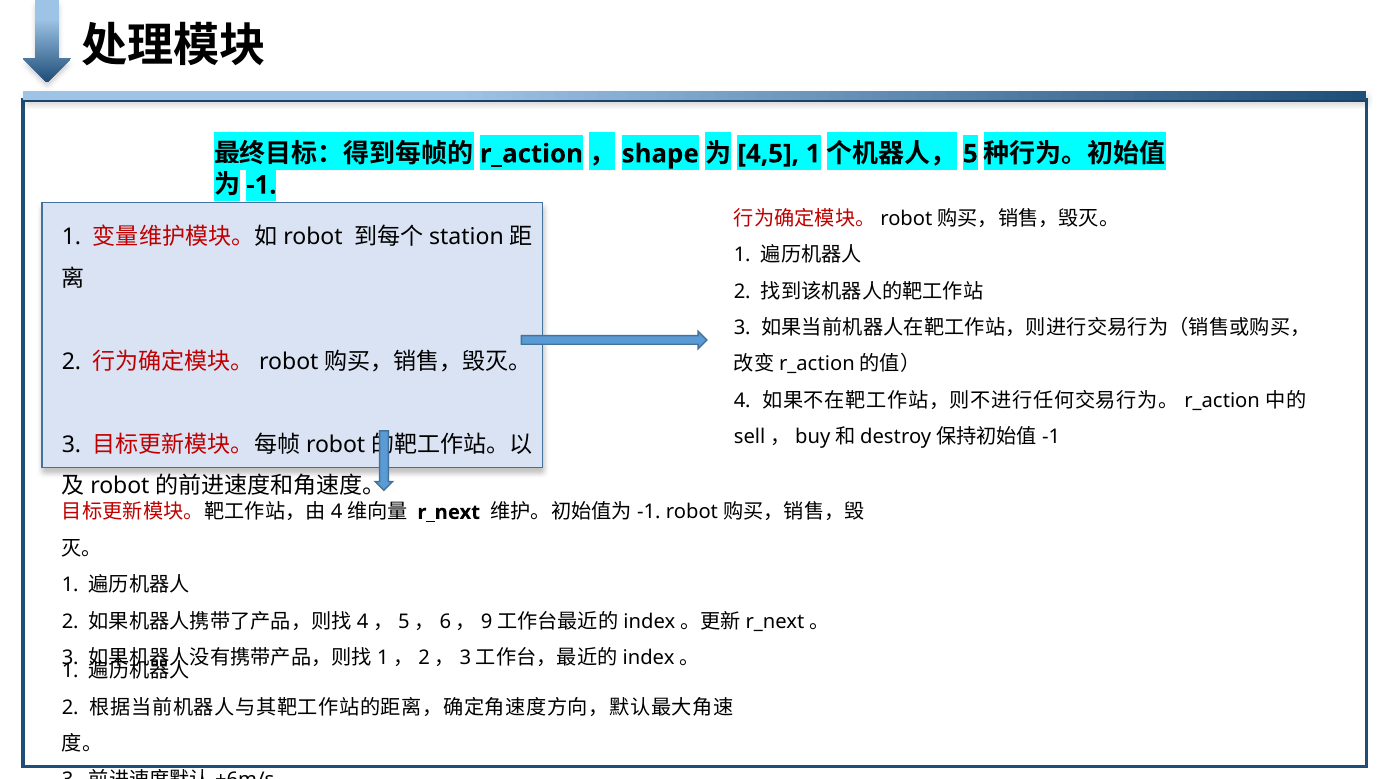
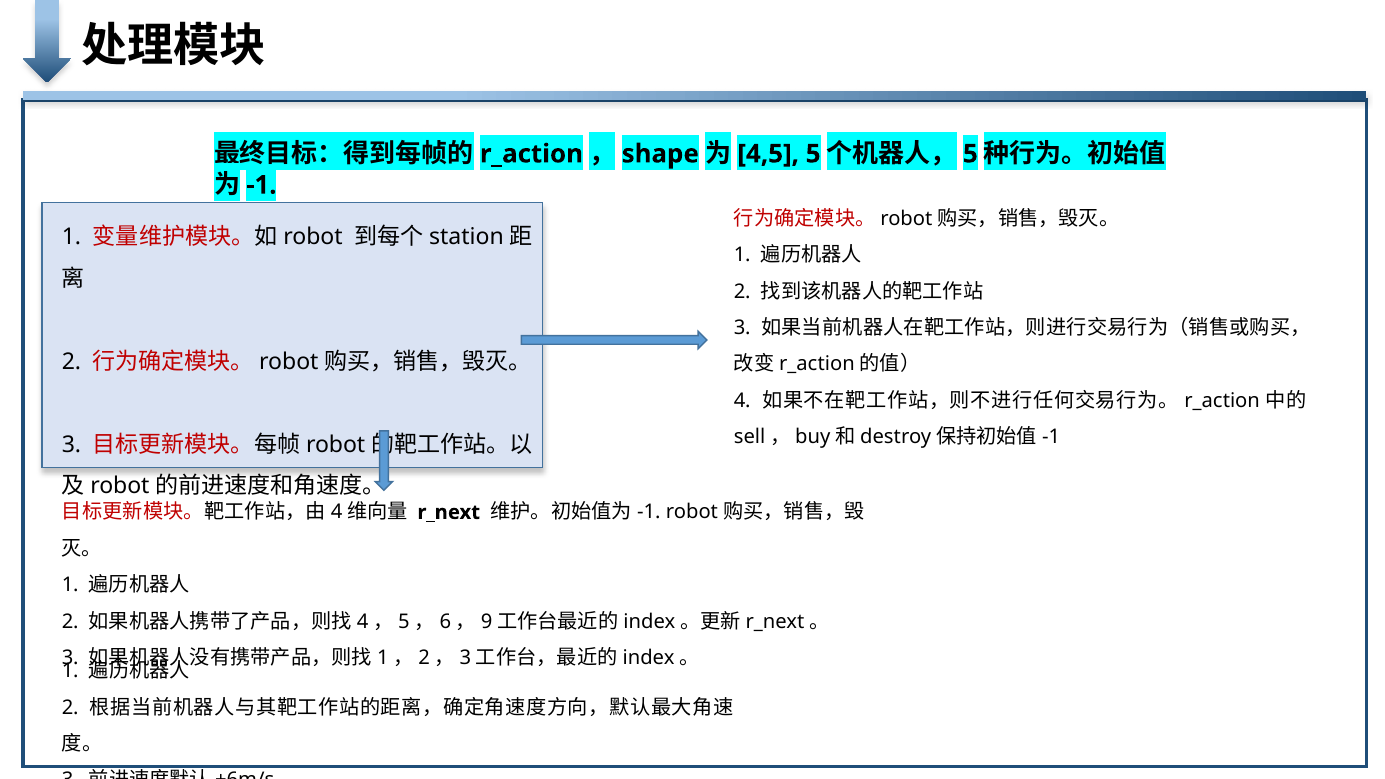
1: 1 -> 5 (813, 154)
